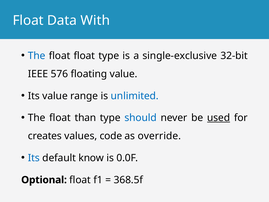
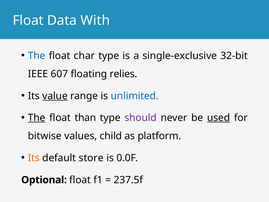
float float: float -> char (84, 56)
576: 576 -> 607 (59, 74)
floating value: value -> relies (124, 74)
value underline: none -> present (55, 96)
The underline: none -> present (37, 118)
should colour: blue -> purple (141, 118)
creates: creates -> bitwise (45, 136)
code: code -> child (111, 136)
override: override -> platform (159, 136)
Its colour: blue -> orange (34, 158)
know: know -> store (91, 158)
368.5f: 368.5f -> 237.5f (128, 180)
